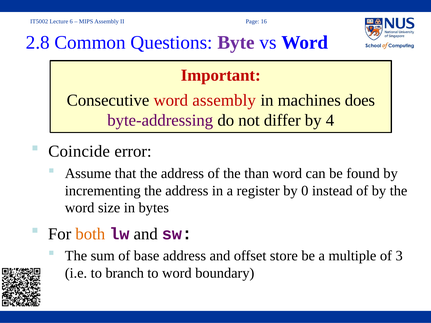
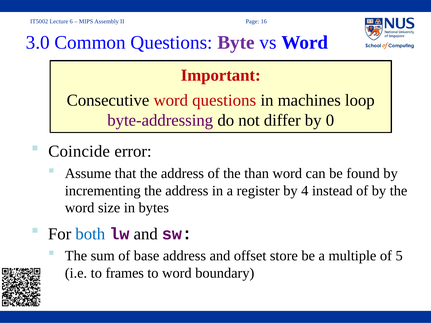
2.8: 2.8 -> 3.0 (38, 43)
word assembly: assembly -> questions (224, 100)
does: does -> loop (360, 100)
4: 4 -> 0 (330, 120)
0: 0 -> 4 (305, 191)
both colour: orange -> blue (90, 234)
3: 3 -> 5 (399, 256)
branch: branch -> frames (125, 273)
